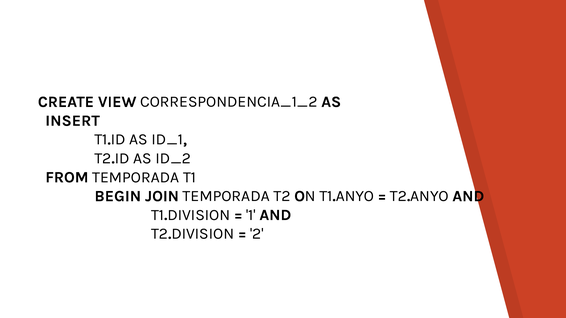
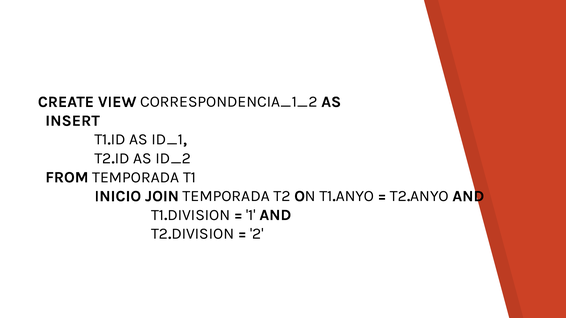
BEGIN: BEGIN -> INICIO (118, 196)
